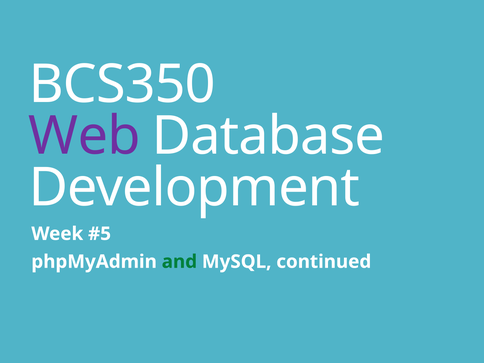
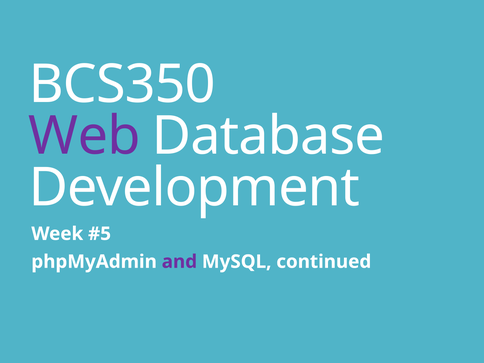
and colour: green -> purple (179, 262)
